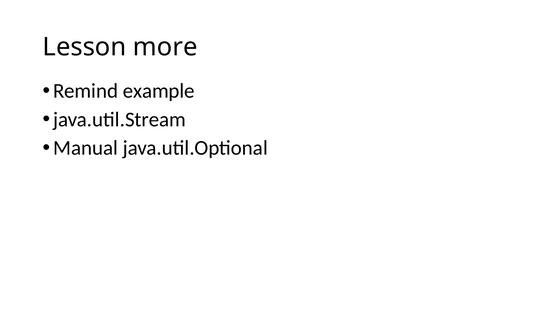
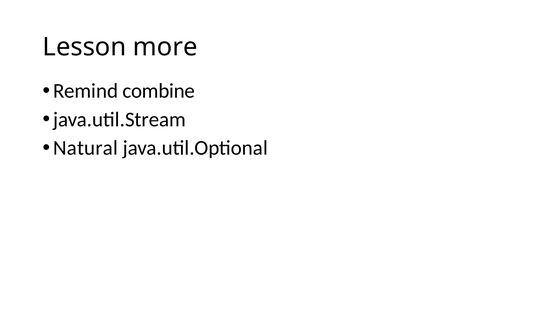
example: example -> combine (159, 91)
Manual: Manual -> Natural (85, 148)
